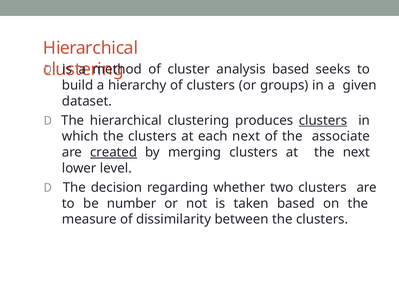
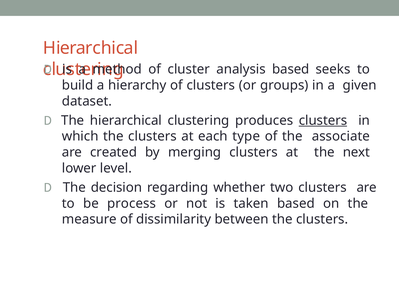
each next: next -> type (246, 136)
created underline: present -> none (114, 152)
number: number -> process (132, 204)
